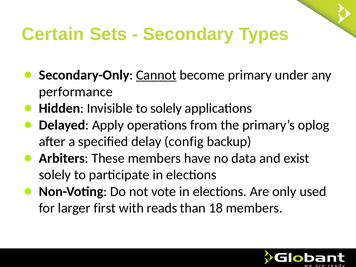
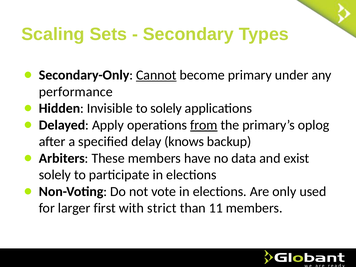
Certain: Certain -> Scaling (53, 34)
from underline: none -> present (204, 125)
config: config -> knows (184, 142)
reads: reads -> strict (162, 208)
18: 18 -> 11 (216, 208)
